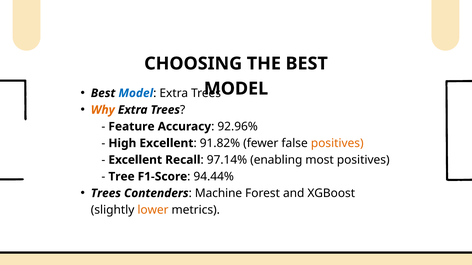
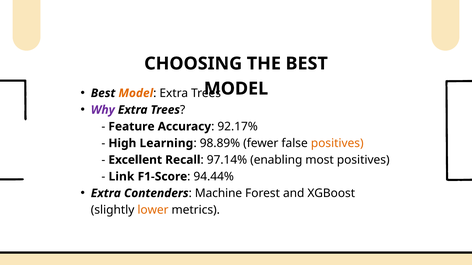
Model colour: blue -> orange (136, 93)
Why colour: orange -> purple (103, 110)
92.96%: 92.96% -> 92.17% (238, 127)
High Excellent: Excellent -> Learning (166, 143)
91.82%: 91.82% -> 98.89% (220, 143)
Tree: Tree -> Link (121, 177)
Trees: Trees -> Extra (106, 194)
